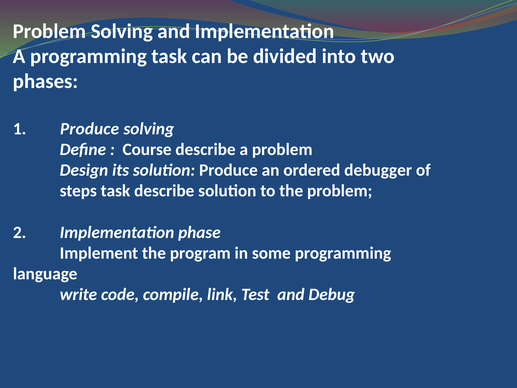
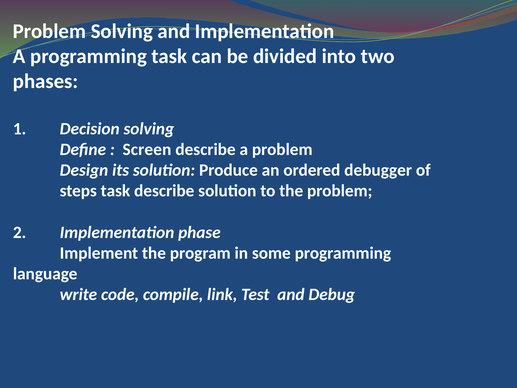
1 Produce: Produce -> Decision (90, 129)
Course: Course -> Screen (147, 149)
